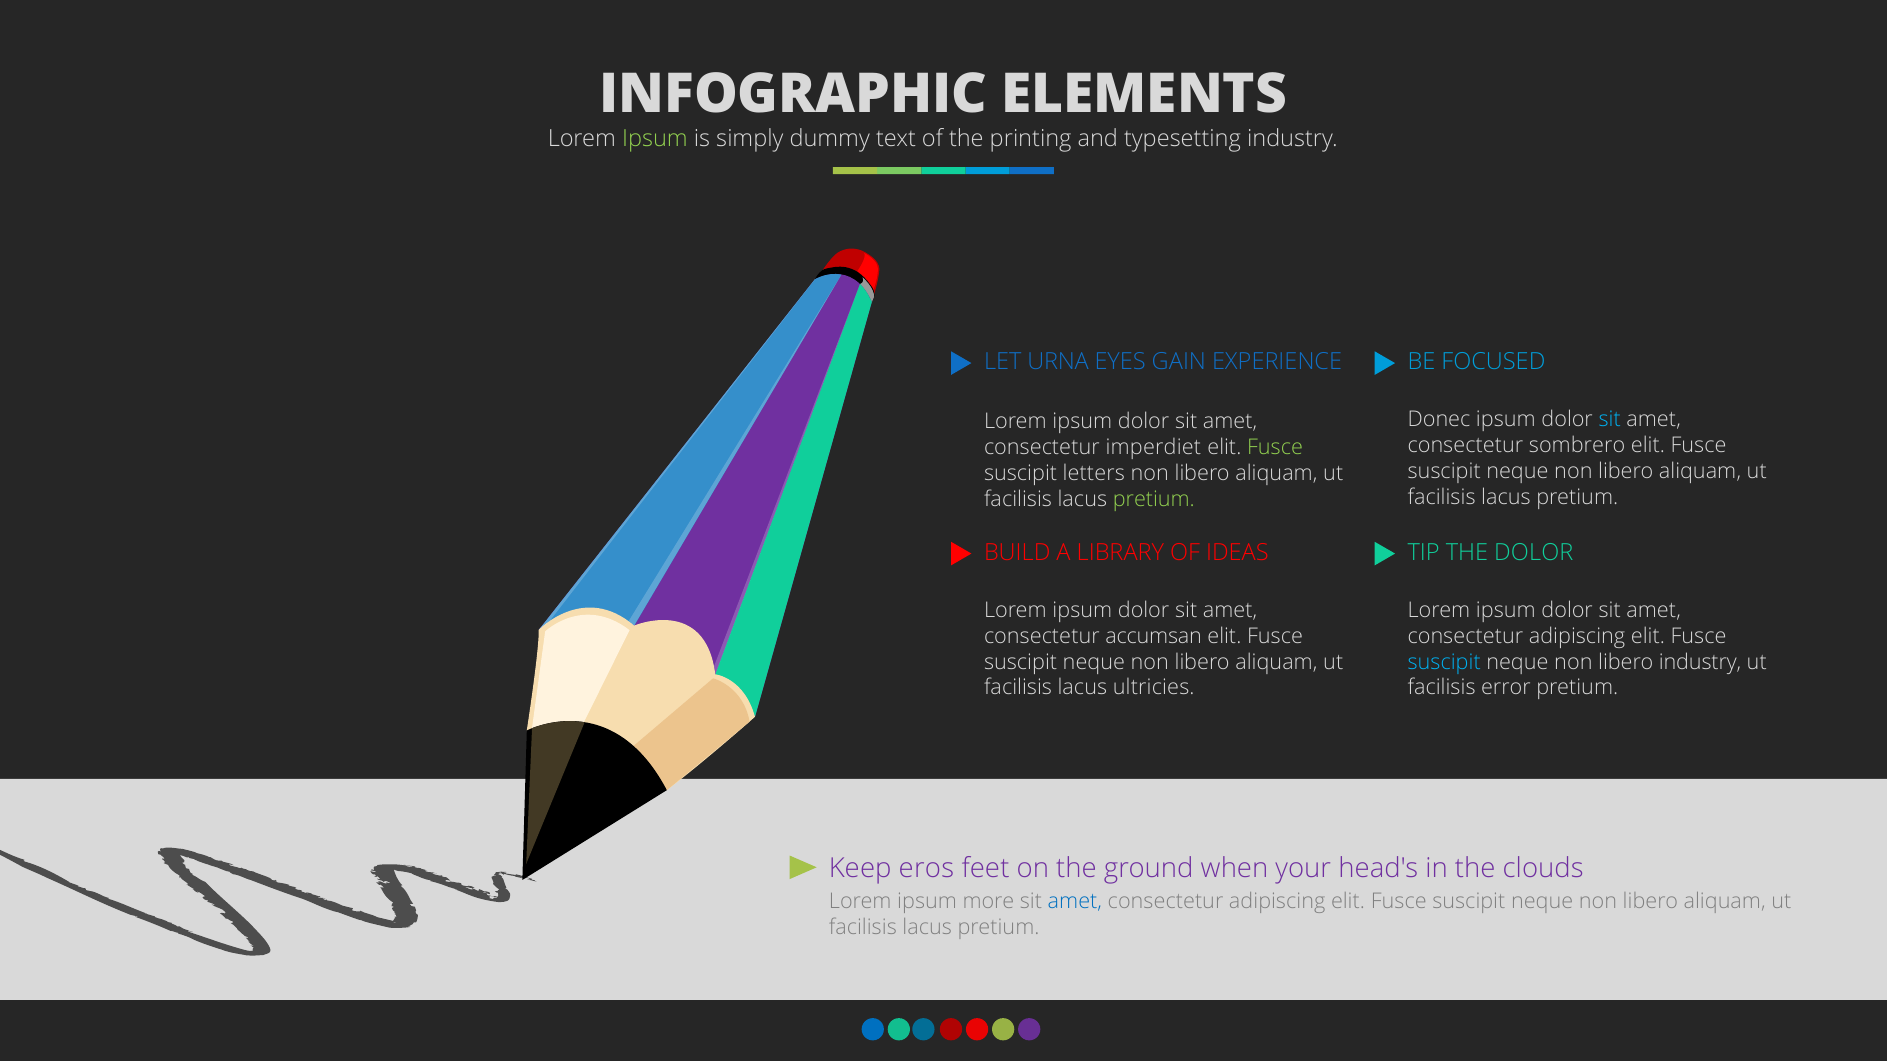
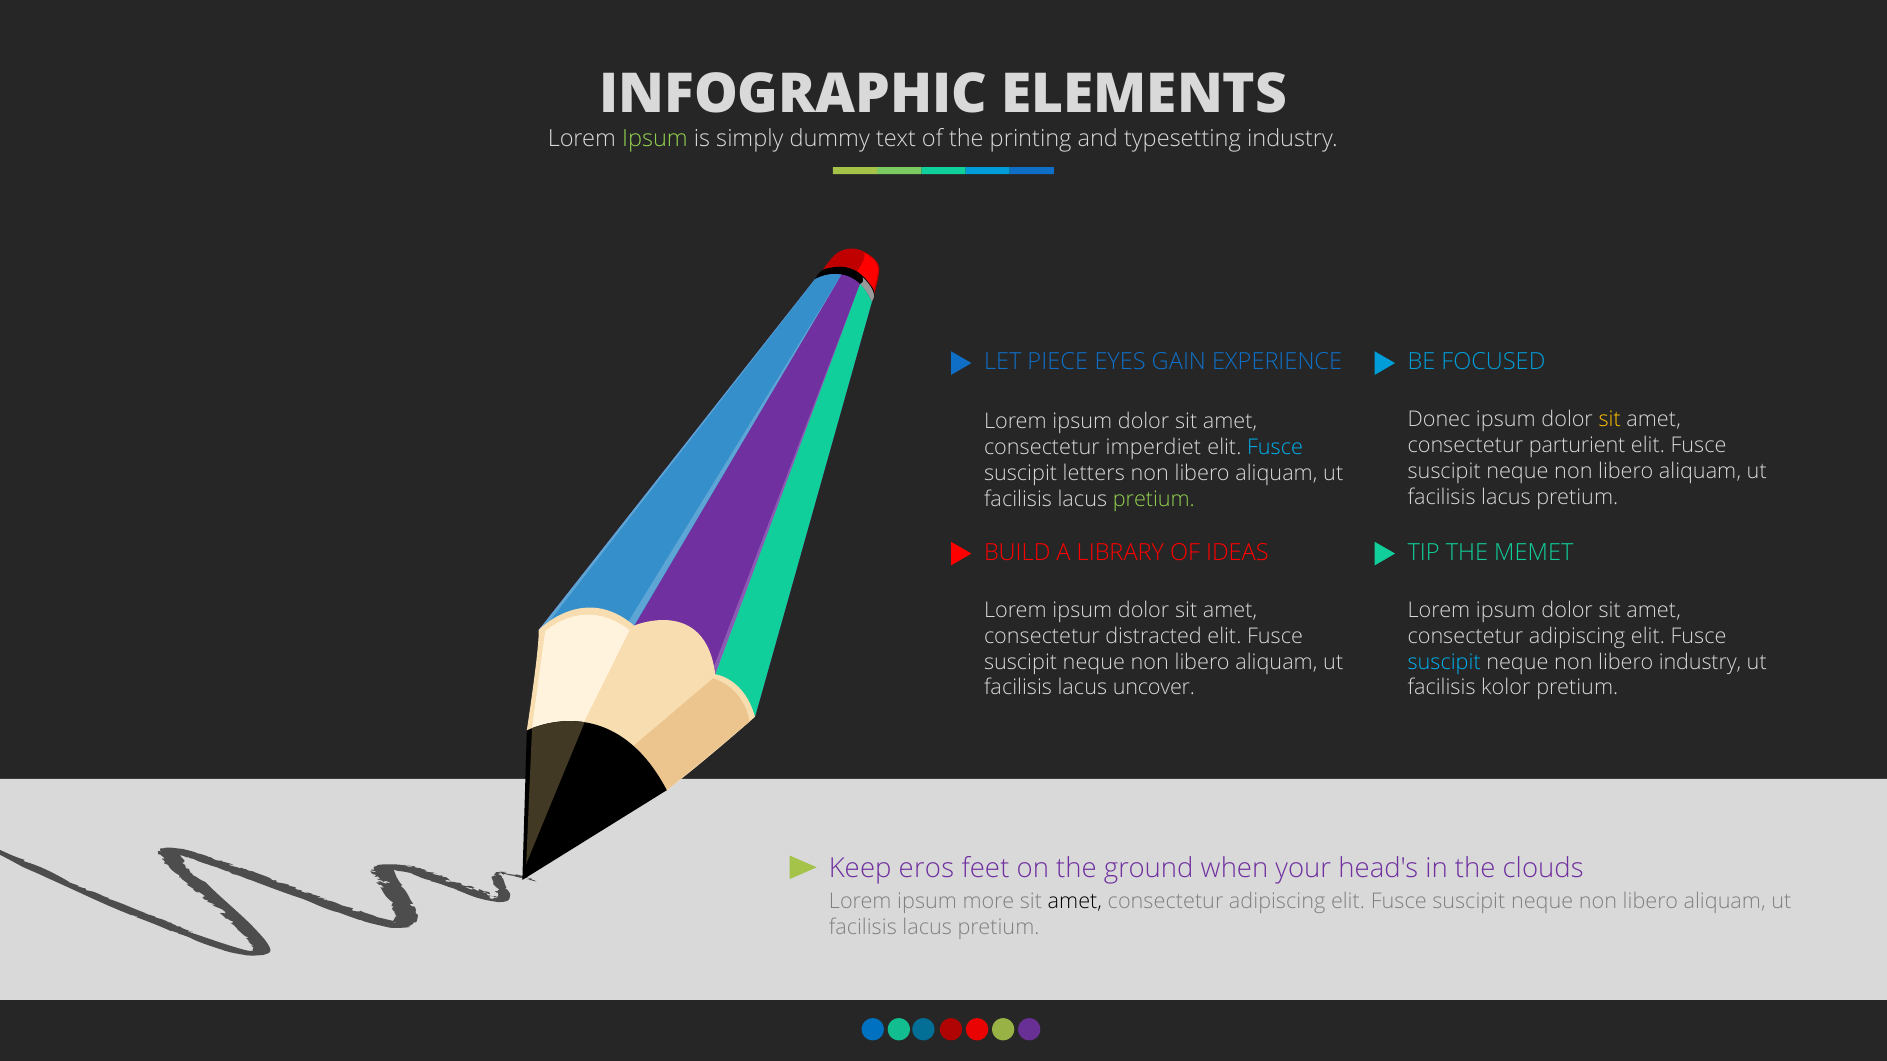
URNA: URNA -> PIECE (1058, 362)
sit colour: light blue -> yellow (1610, 420)
sombrero: sombrero -> parturient (1577, 446)
Fusce colour: light green -> light blue (1275, 448)
THE DOLOR: DOLOR -> MEMET (1534, 553)
accumsan: accumsan -> distracted (1154, 636)
ultricies: ultricies -> uncover (1154, 688)
error: error -> kolor (1506, 688)
amet colour: blue -> black (1075, 902)
